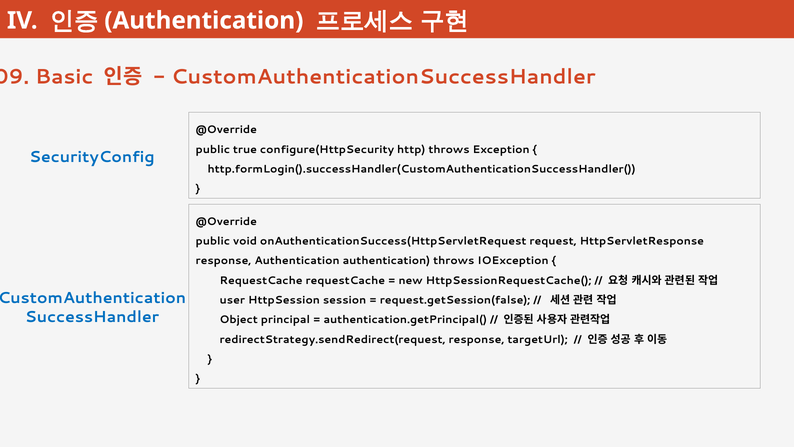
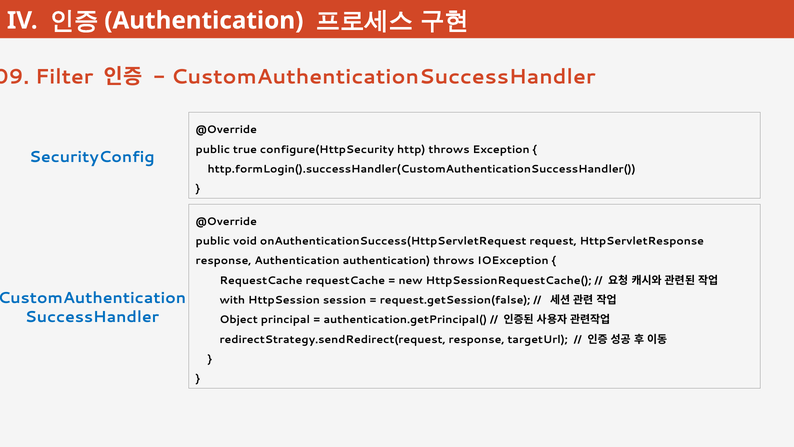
Basic: Basic -> Filter (64, 77)
user: user -> with (232, 300)
